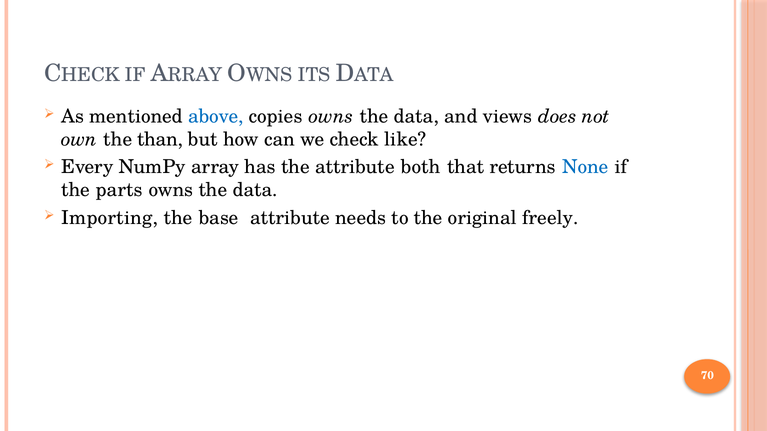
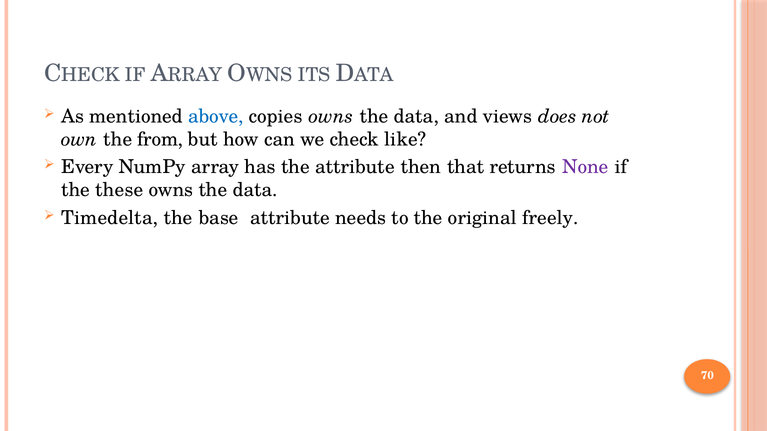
than: than -> from (160, 139)
both: both -> then (421, 167)
None colour: blue -> purple (585, 167)
parts: parts -> these (119, 190)
Importing: Importing -> Timedelta (110, 218)
